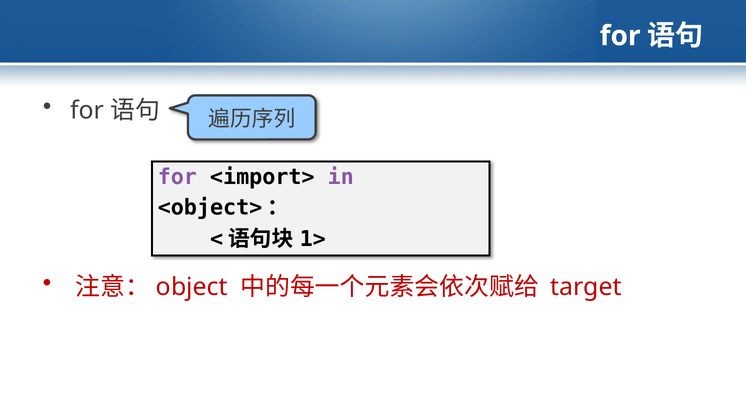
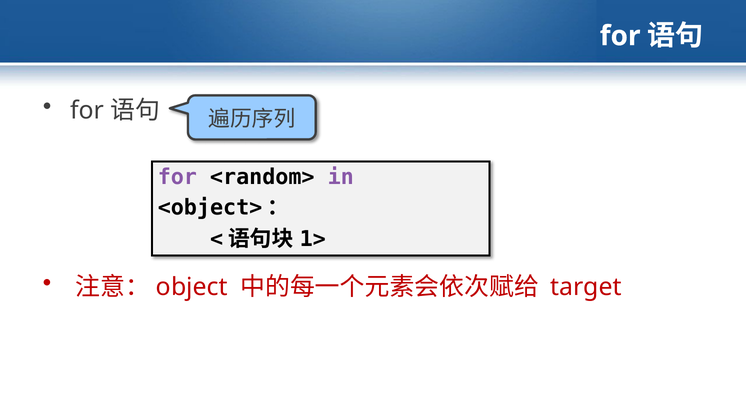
<import>: <import> -> <random> (262, 177)
